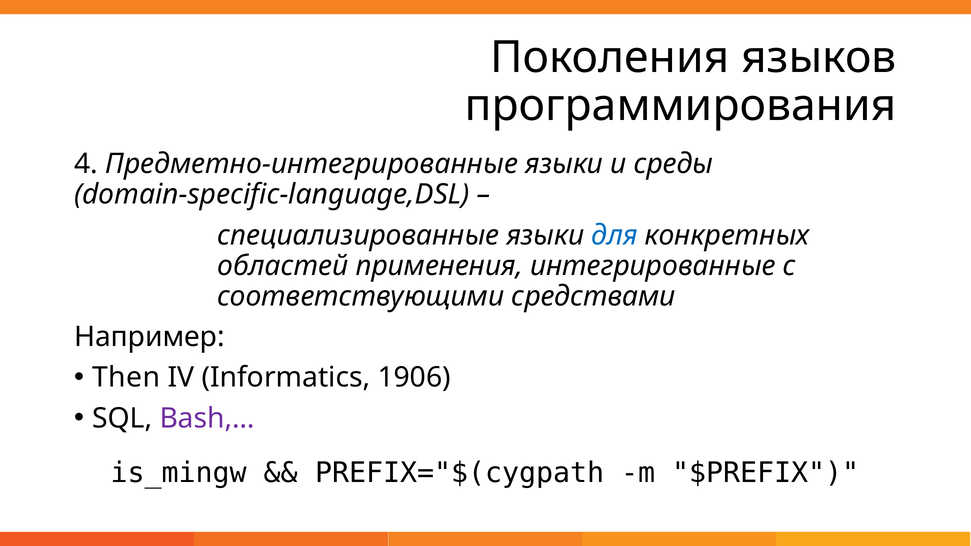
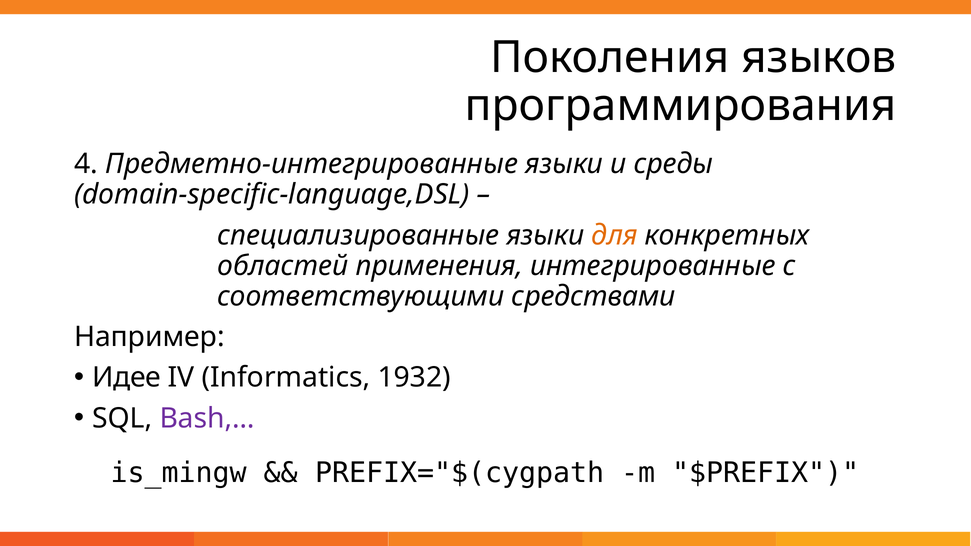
для colour: blue -> orange (615, 235)
Then: Then -> Идее (127, 378)
1906: 1906 -> 1932 (414, 378)
